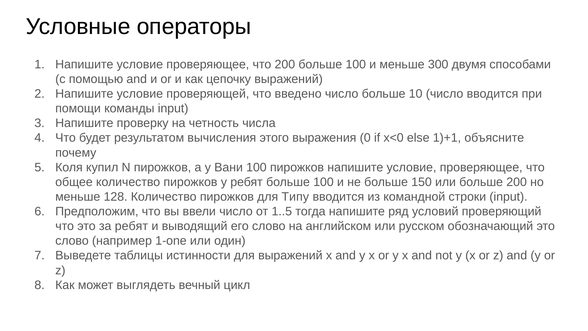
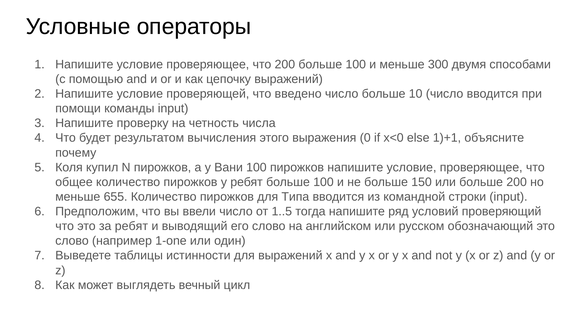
128: 128 -> 655 (116, 197)
Типу: Типу -> Типа (295, 197)
